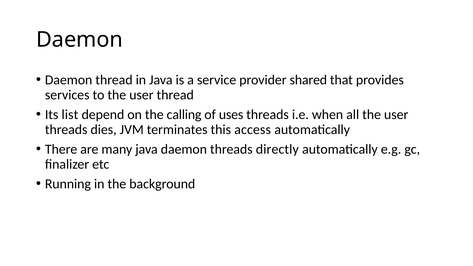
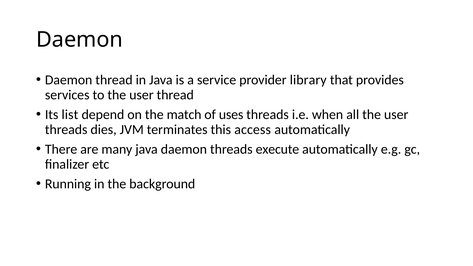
shared: shared -> library (308, 80)
calling: calling -> match (184, 115)
directly: directly -> execute (277, 149)
